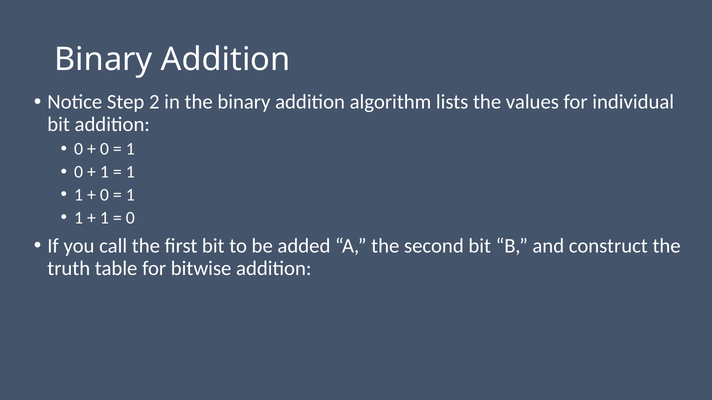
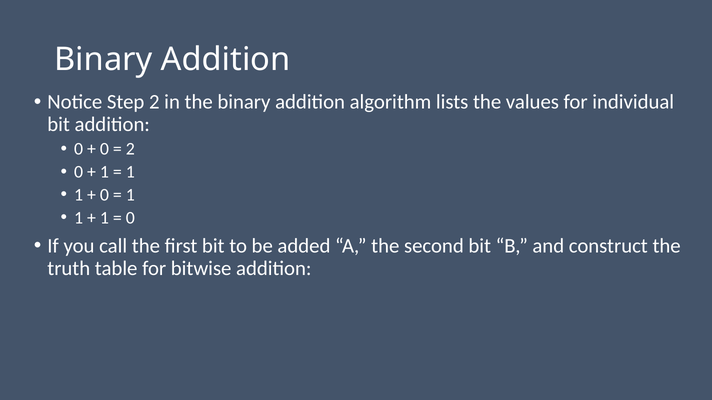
1: 1 -> 2 (130, 149)
